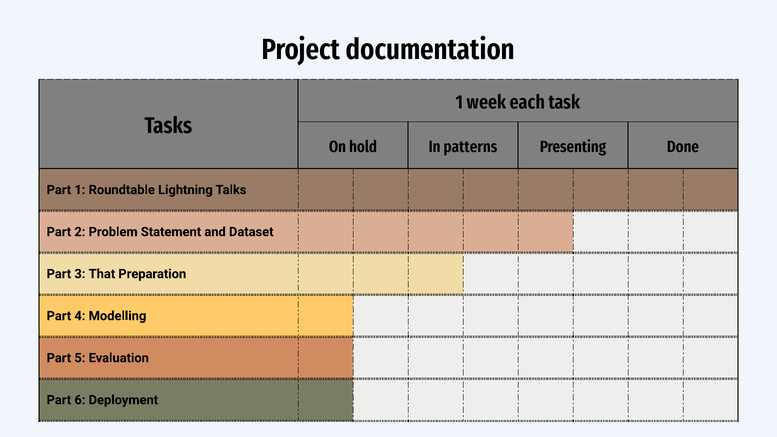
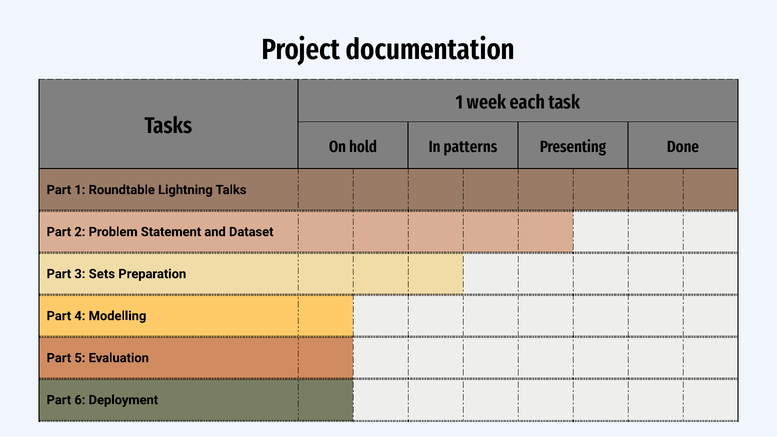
That: That -> Sets (102, 274)
